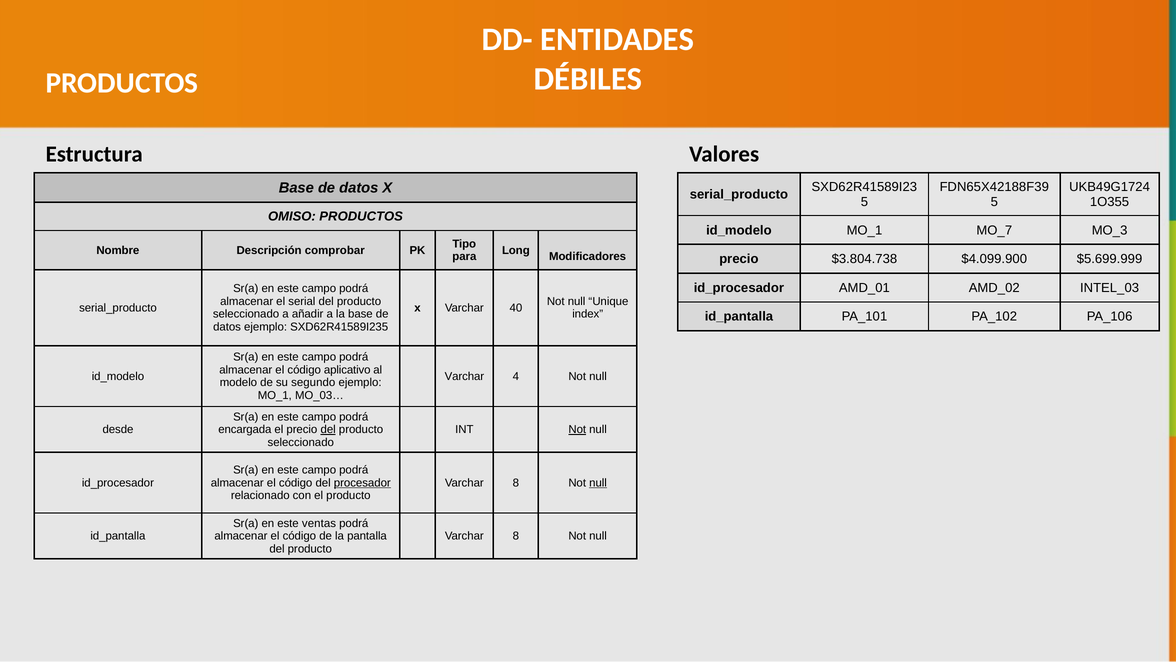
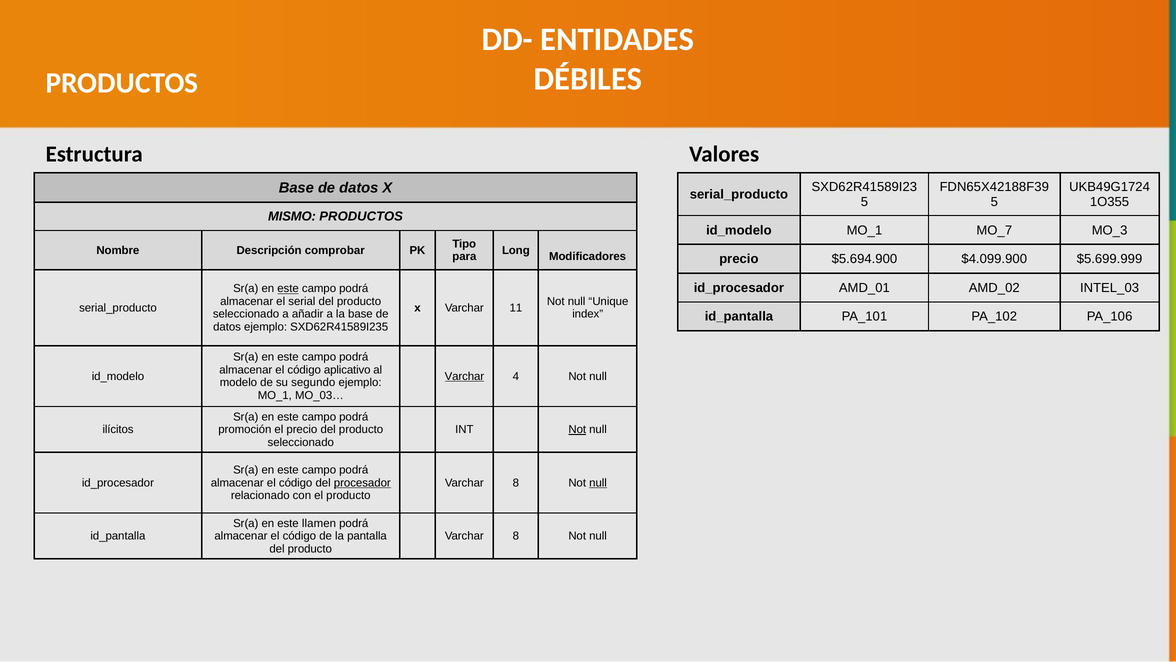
OMISO: OMISO -> MISMO (292, 216)
$3.804.738: $3.804.738 -> $5.694.900 (864, 259)
este underline: none -> present (288, 289)
40: 40 -> 11 (516, 308)
Varchar underline: none -> present (464, 376)
desde: desde -> ilícitos (118, 429)
encargada: encargada -> promoción (245, 429)
del underline: present -> none (328, 429)
ventas: ventas -> llamen (319, 523)
